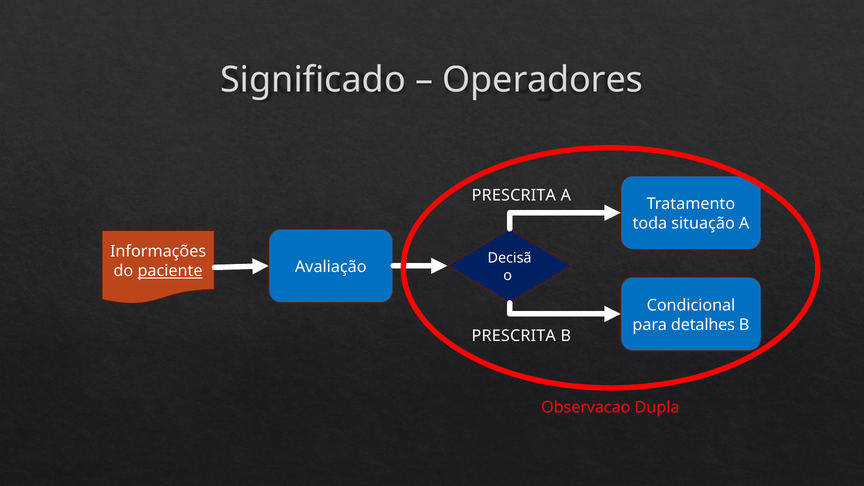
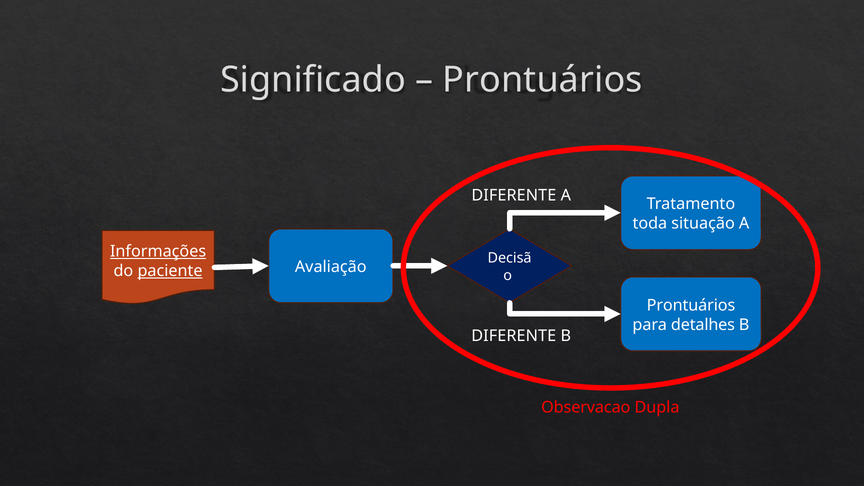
Operadores: Operadores -> Prontuários (543, 80)
PRESCRITA: PRESCRITA -> DIFERENTE (514, 195)
Informações underline: none -> present (158, 251)
Condicional: Condicional -> Prontuários (691, 305)
PRESCRITA: PRESCRITA -> DIFERENTE (514, 336)
